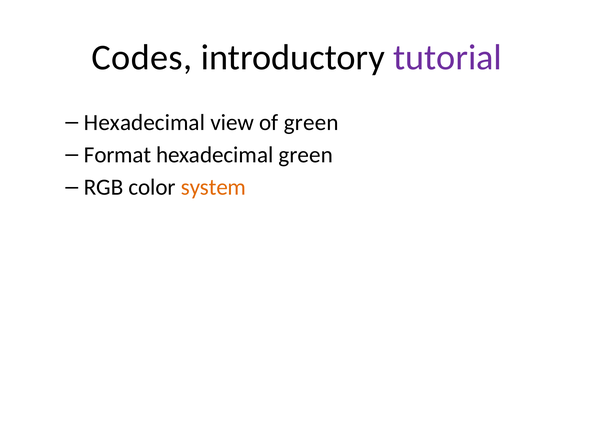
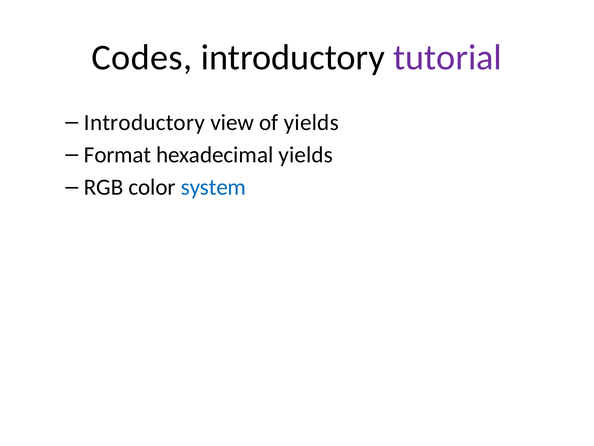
Hexadecimal: Hexadecimal -> Introductory (144, 122)
of green: green -> yields (311, 122)
hexadecimal green: green -> yields (306, 155)
system colour: orange -> blue (213, 187)
